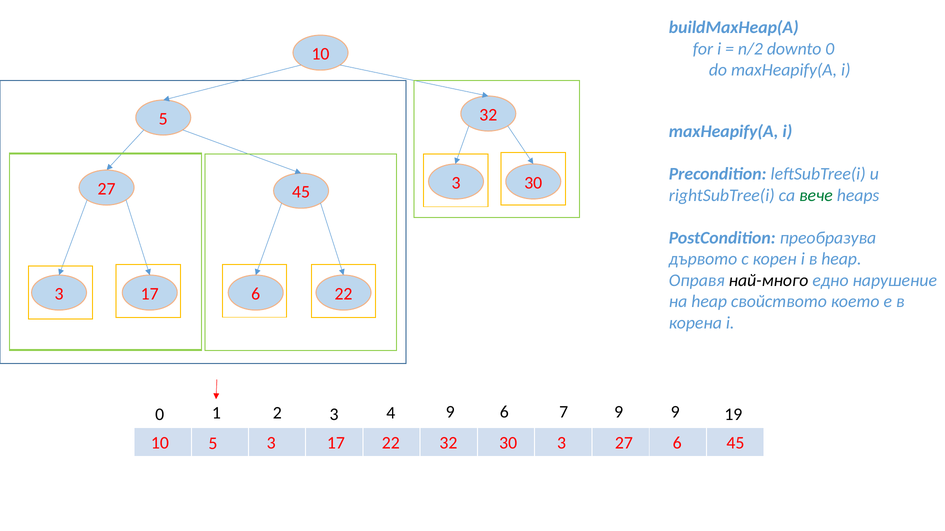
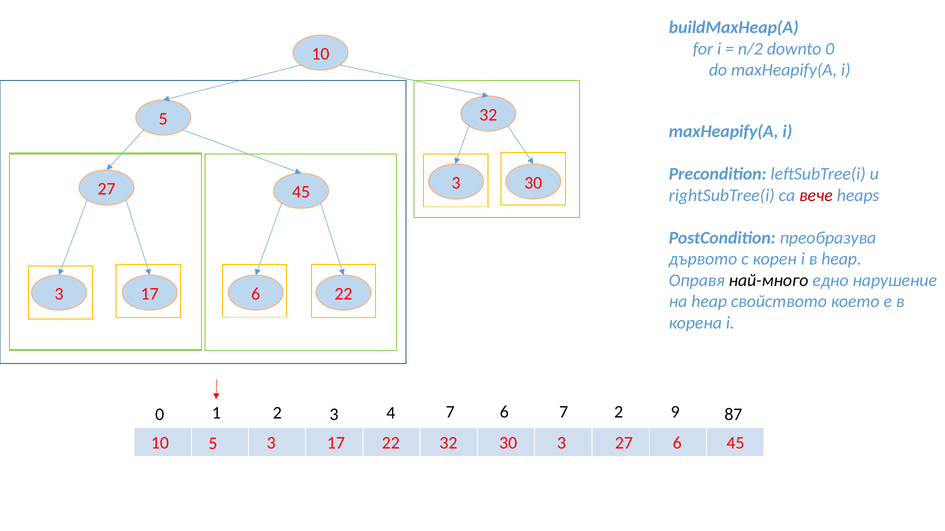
вече colour: green -> red (816, 196)
7 9: 9 -> 2 (619, 412)
19: 19 -> 87 (733, 415)
4 9: 9 -> 7 (450, 412)
